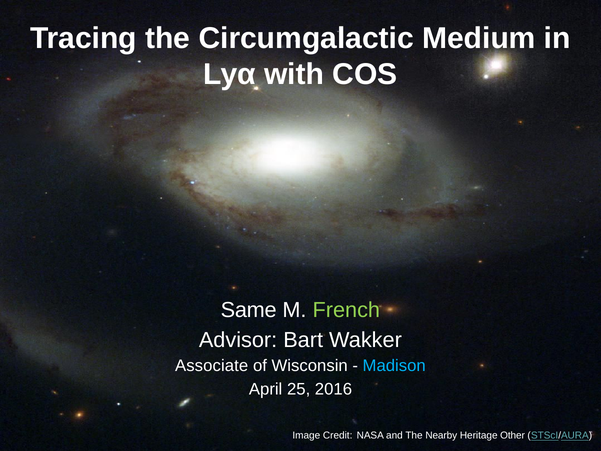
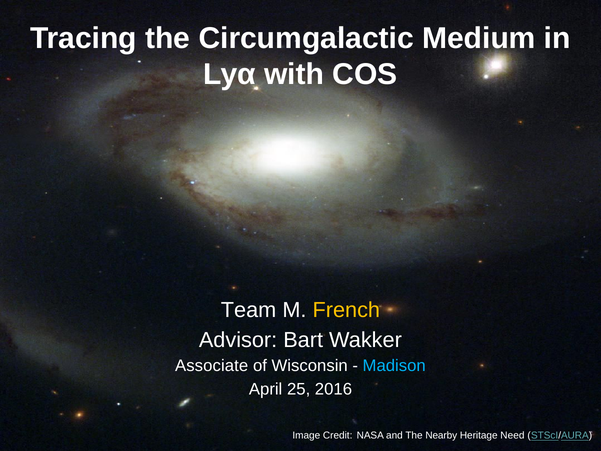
Same: Same -> Team (249, 310)
French colour: light green -> yellow (346, 310)
Other: Other -> Need (512, 435)
